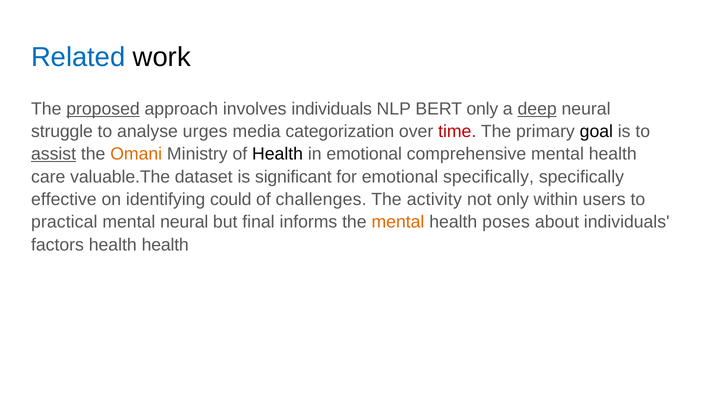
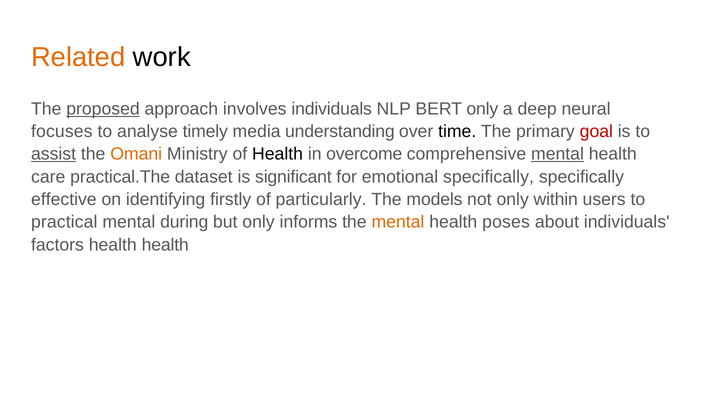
Related colour: blue -> orange (78, 57)
deep underline: present -> none (537, 109)
struggle: struggle -> focuses (62, 132)
urges: urges -> timely (205, 132)
categorization: categorization -> understanding (340, 132)
time colour: red -> black (457, 132)
goal colour: black -> red (596, 132)
in emotional: emotional -> overcome (364, 154)
mental underline: none -> present (558, 154)
valuable.The: valuable.The -> practical.The (120, 177)
could: could -> firstly (231, 200)
challenges: challenges -> particularly (321, 200)
activity: activity -> models (434, 200)
mental neural: neural -> during (184, 222)
but final: final -> only (258, 222)
